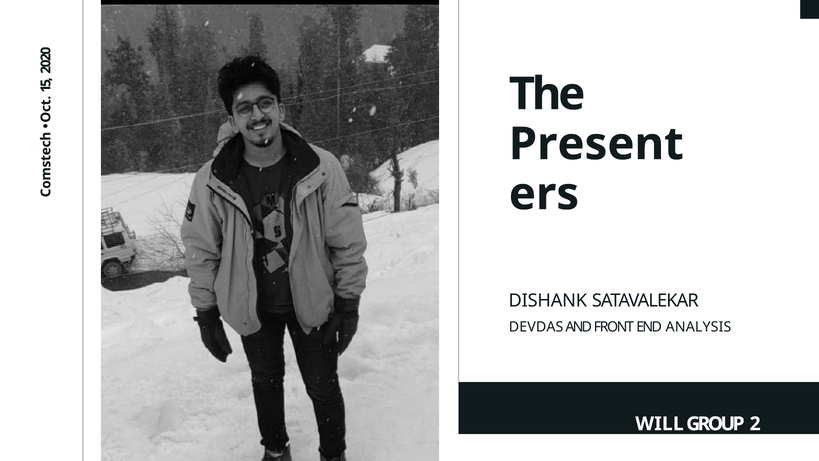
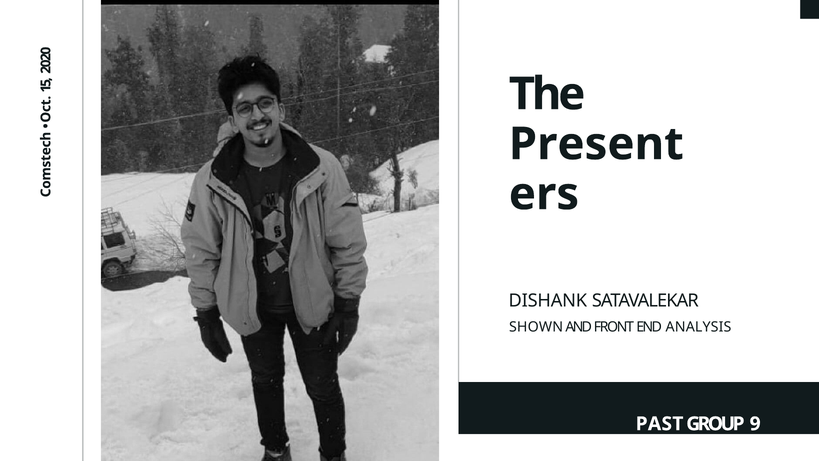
DEVDAS: DEVDAS -> SHOWN (536, 327)
WILL: WILL -> PAST (660, 424)
GROUP 2: 2 -> 9 (755, 424)
